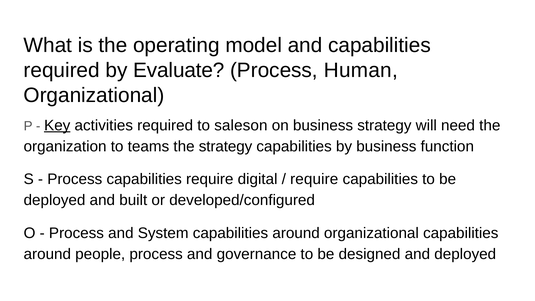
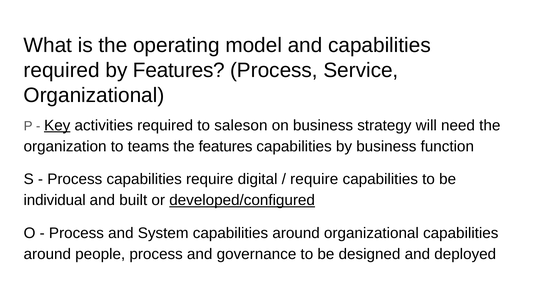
by Evaluate: Evaluate -> Features (179, 70)
Human: Human -> Service (361, 70)
the strategy: strategy -> features (226, 146)
deployed: deployed -> individual (55, 200)
developed/configured underline: none -> present (242, 200)
